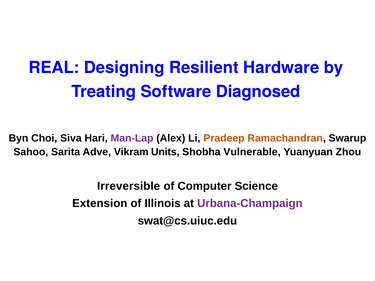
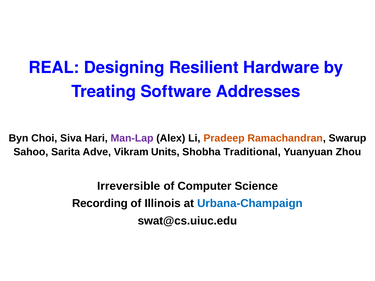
Diagnosed: Diagnosed -> Addresses (258, 92)
Vulnerable: Vulnerable -> Traditional (252, 152)
Extension: Extension -> Recording (100, 204)
Urbana-Champaign colour: purple -> blue (250, 204)
